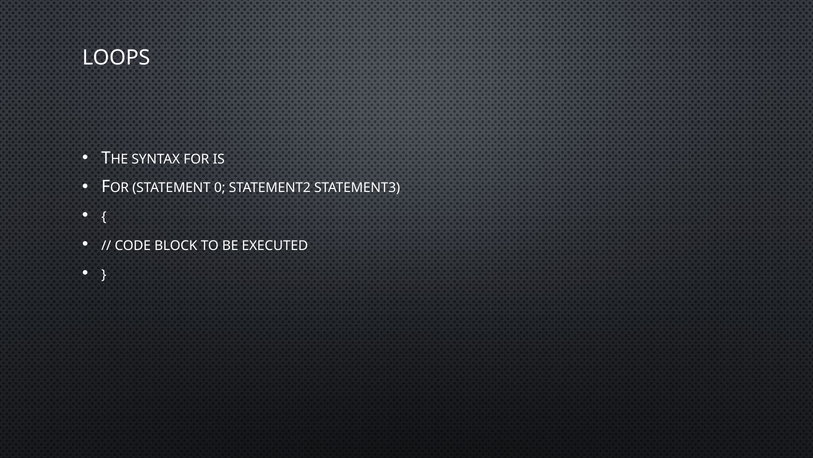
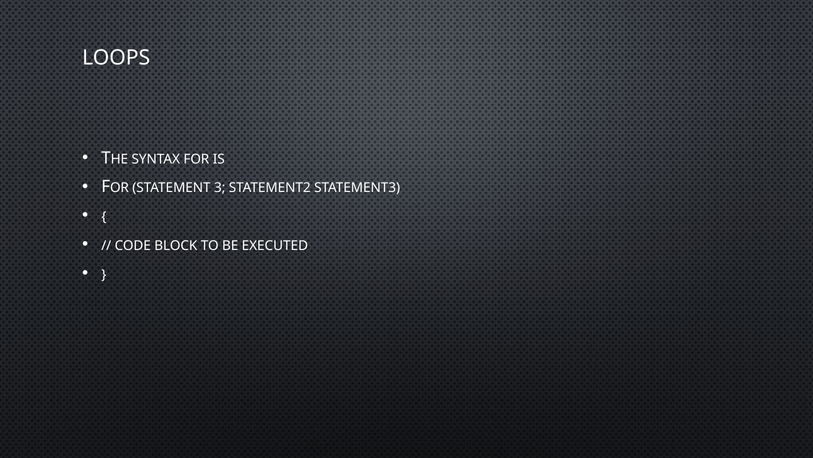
0: 0 -> 3 (220, 188)
